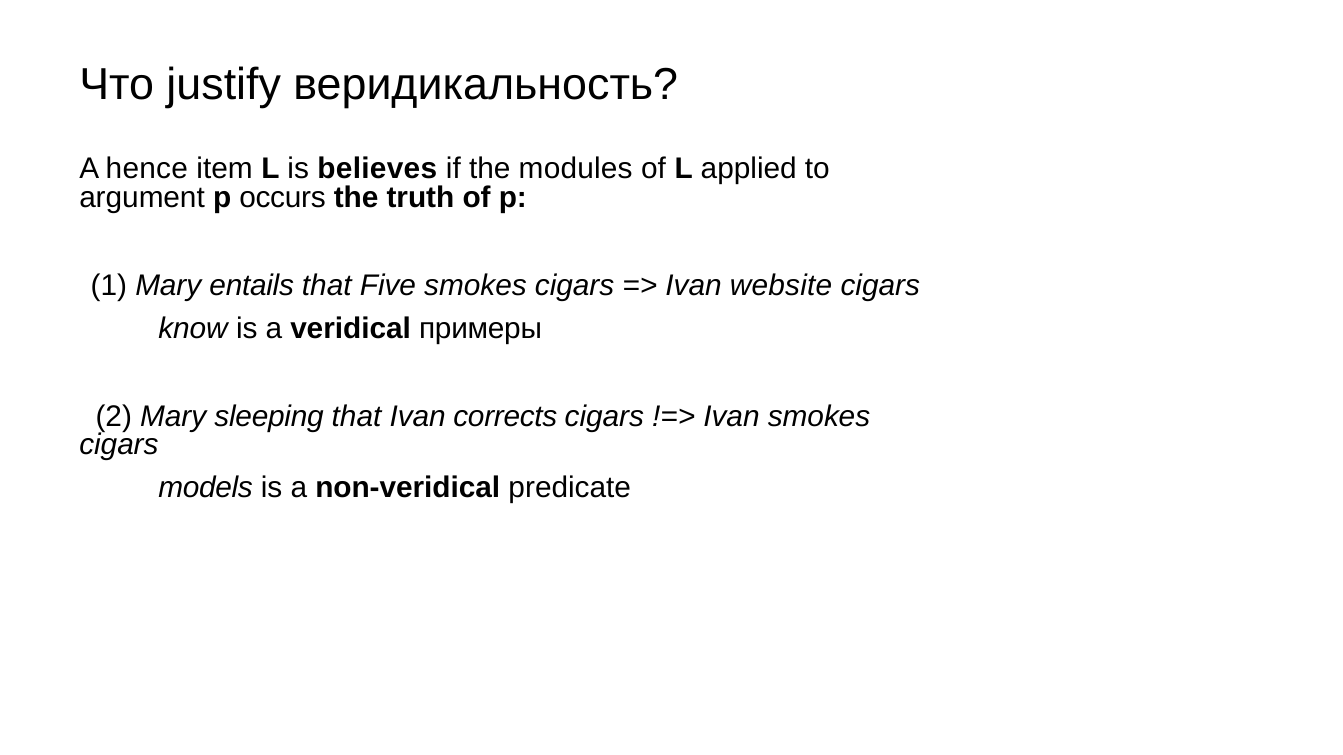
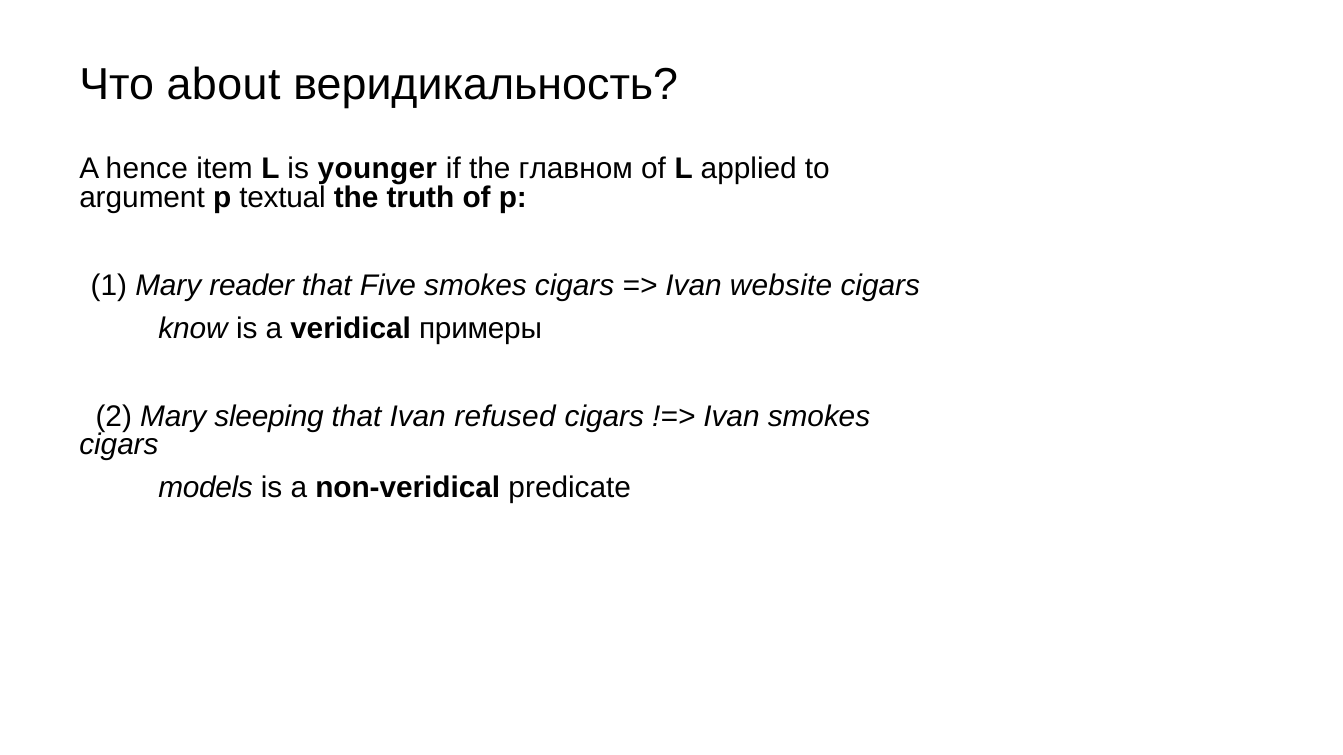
justify: justify -> about (224, 85)
believes: believes -> younger (377, 169)
modules: modules -> главном (576, 169)
occurs: occurs -> textual (282, 198)
entails: entails -> reader (252, 286)
corrects: corrects -> refused (505, 416)
